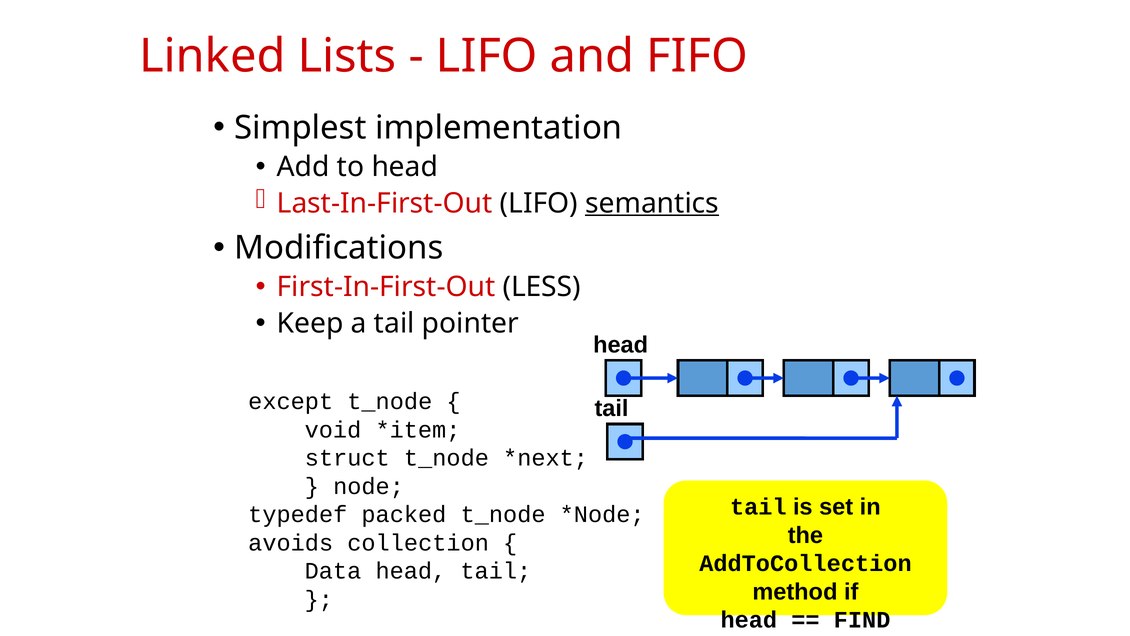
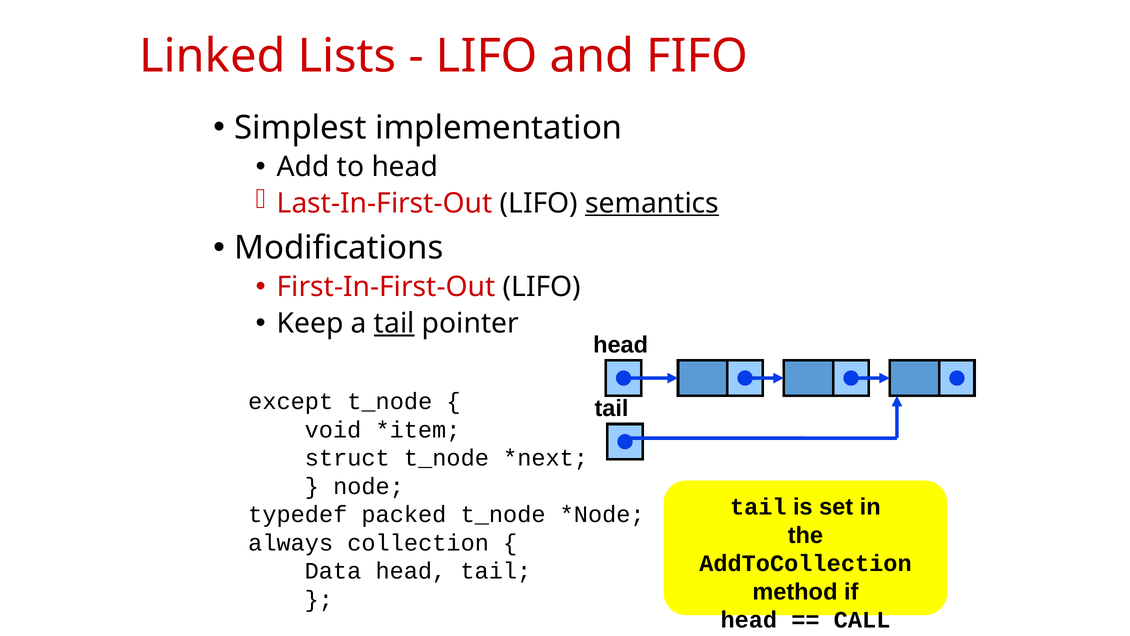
First-In-First-Out LESS: LESS -> LIFO (542, 287)
tail underline: none -> present (394, 323)
avoids: avoids -> always (291, 543)
FIND: FIND -> CALL (862, 620)
